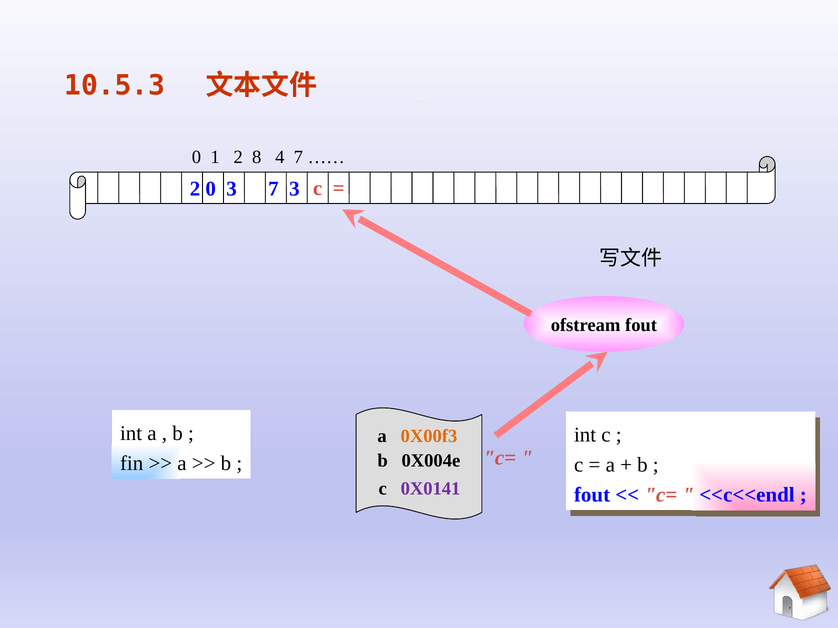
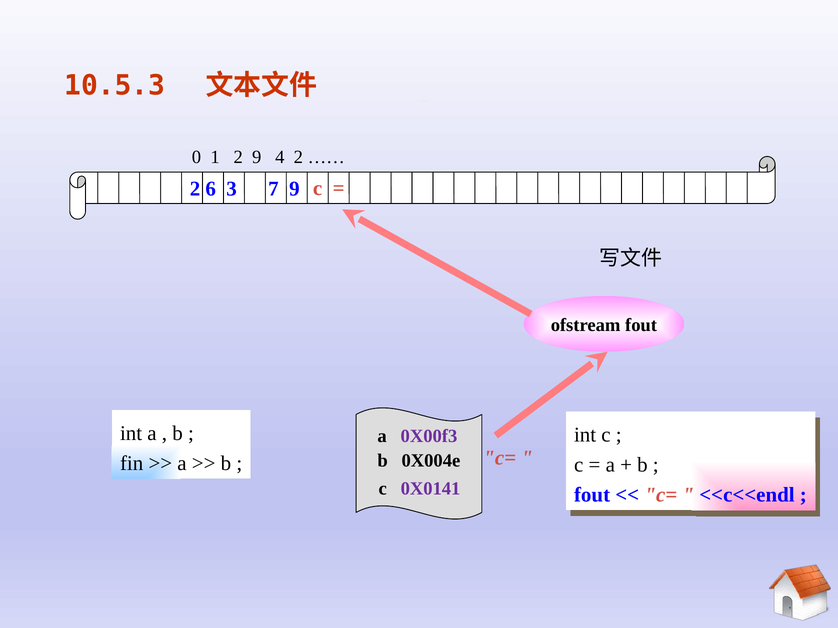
2 8: 8 -> 9 (257, 157)
4 7: 7 -> 2 (298, 157)
2 0: 0 -> 6 (211, 189)
7 3: 3 -> 9 (294, 189)
0X00f3 colour: orange -> purple (429, 436)
